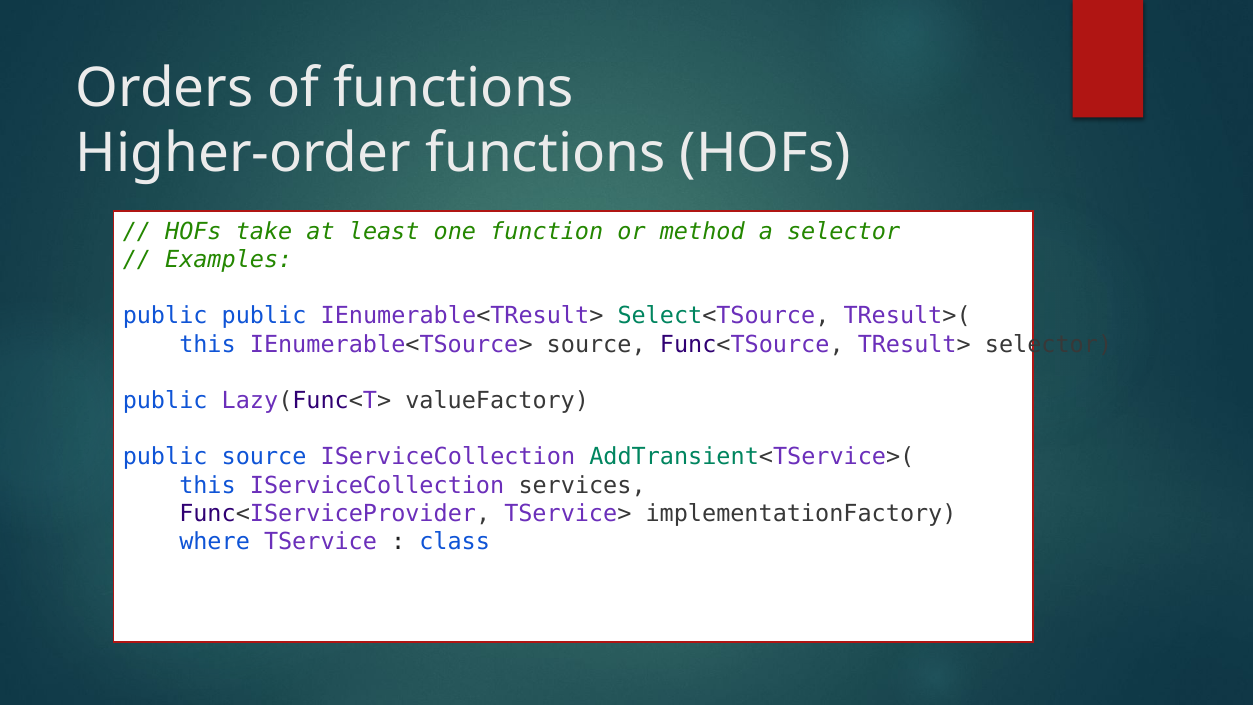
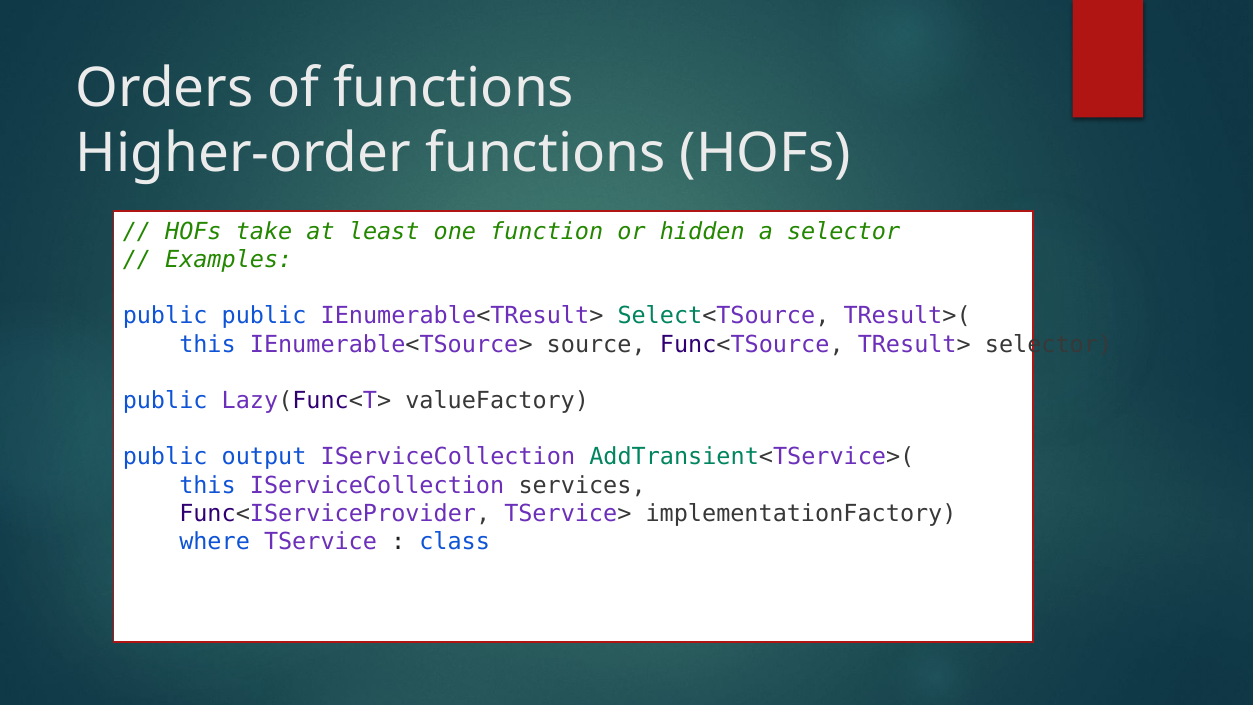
method: method -> hidden (702, 231)
public source: source -> output (264, 457)
